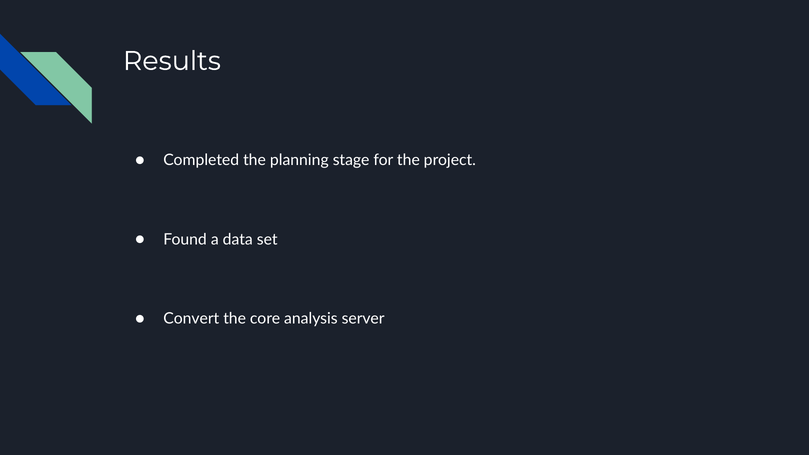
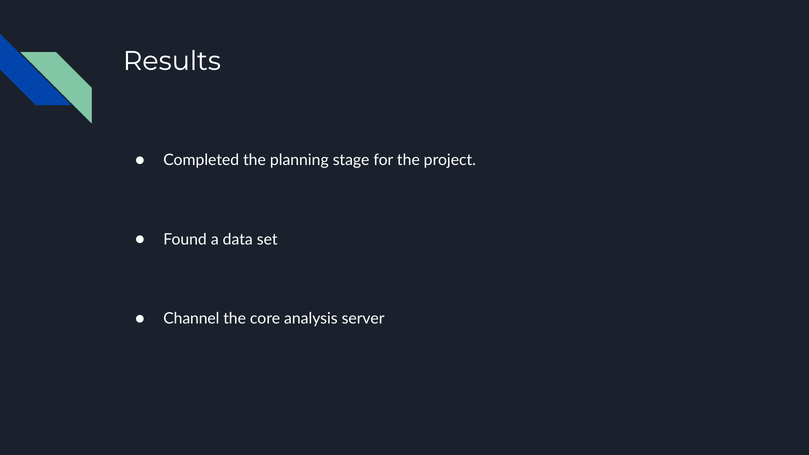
Convert: Convert -> Channel (191, 319)
